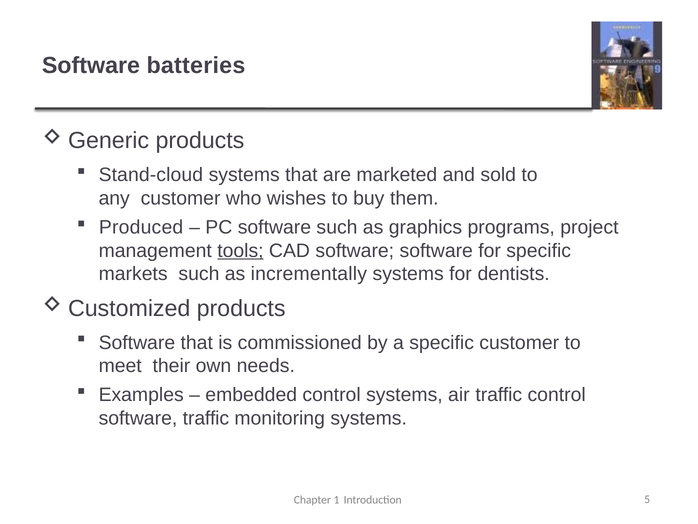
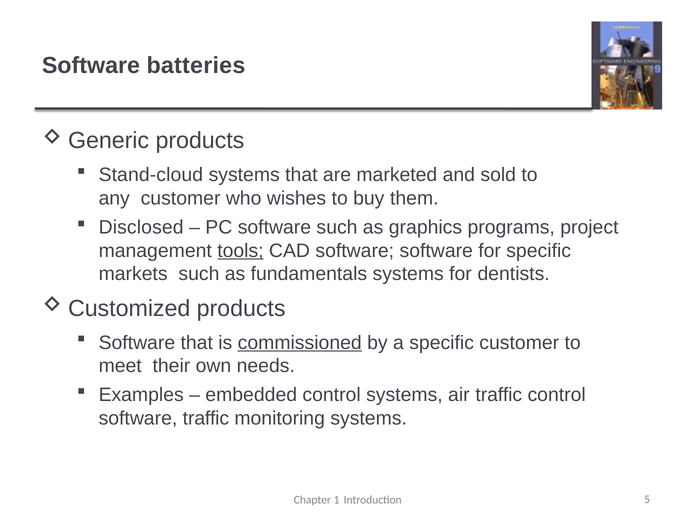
Produced: Produced -> Disclosed (141, 227)
incrementally: incrementally -> fundamentals (309, 274)
commissioned underline: none -> present (300, 342)
